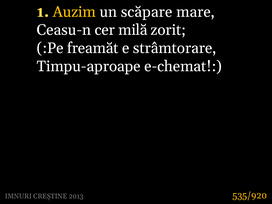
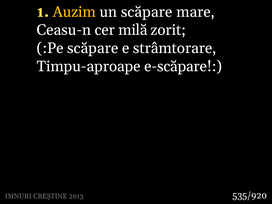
:Pe freamăt: freamăt -> scăpare (93, 48)
e-chemat: e-chemat -> e-scăpare (183, 66)
535/920 colour: yellow -> white (250, 196)
